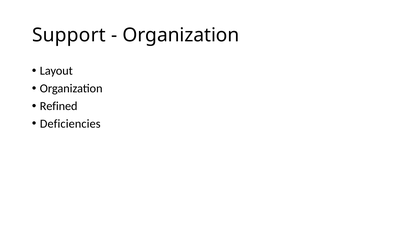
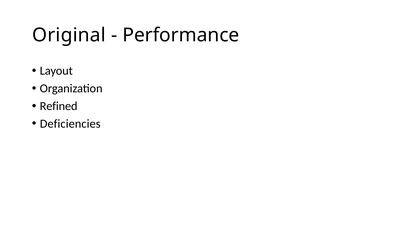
Support: Support -> Original (69, 35)
Organization: Organization -> Performance (181, 35)
